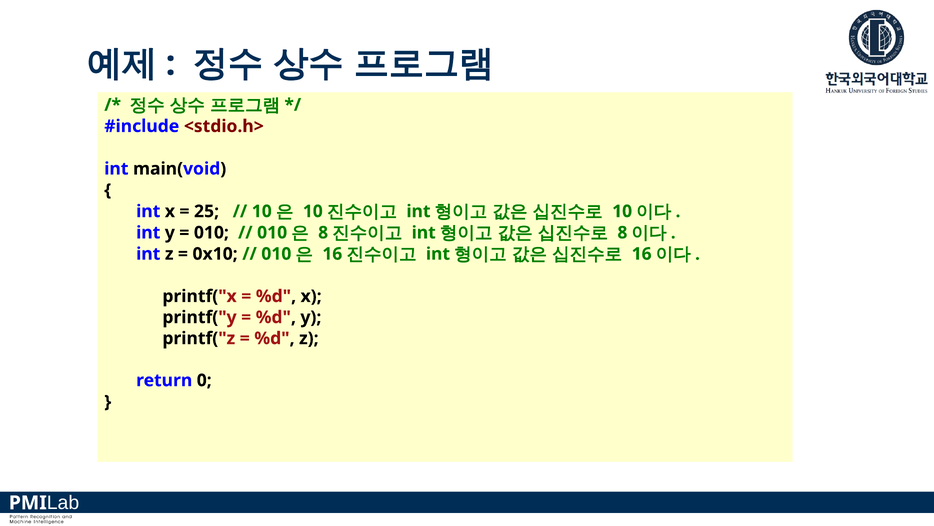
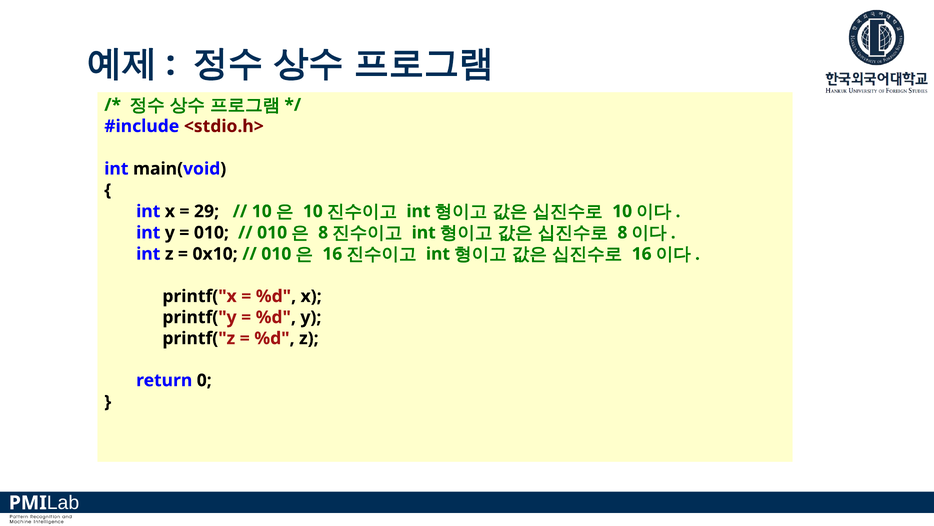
25: 25 -> 29 (207, 211)
